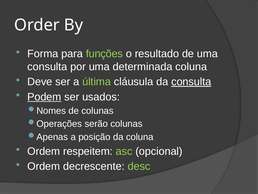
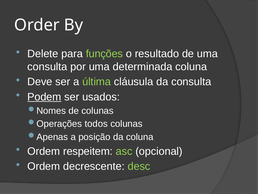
Forma: Forma -> Delete (43, 54)
consulta underline: present -> none (191, 82)
serão: serão -> todos (96, 124)
